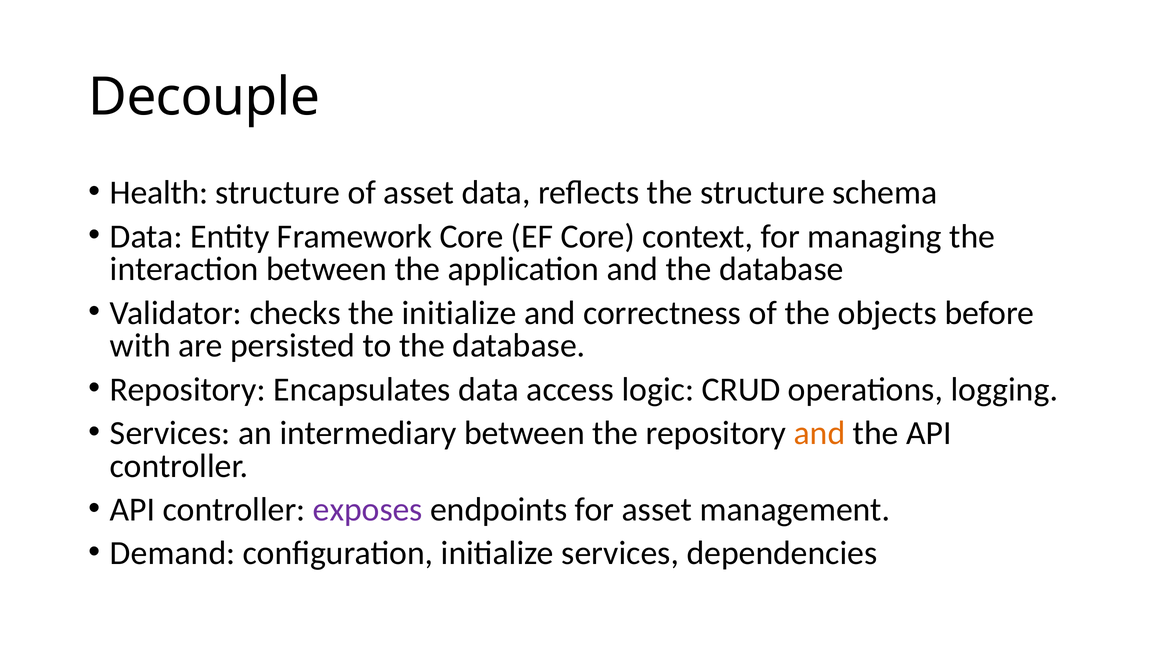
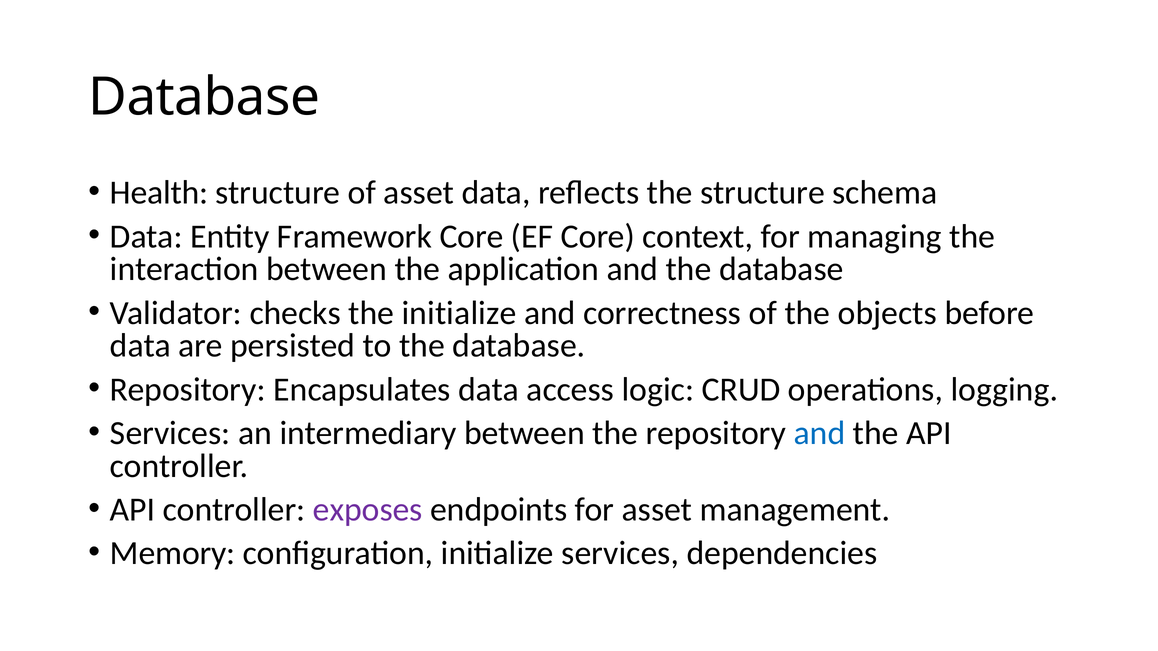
Decouple: Decouple -> Database (204, 97)
with: with -> data (140, 346)
and colour: orange -> blue (819, 433)
Demand: Demand -> Memory (173, 554)
